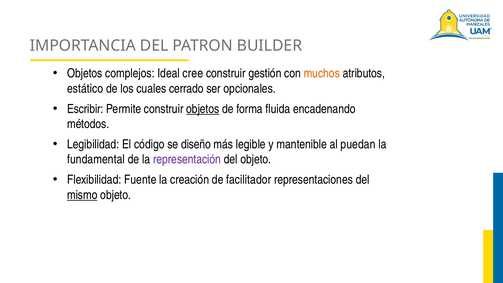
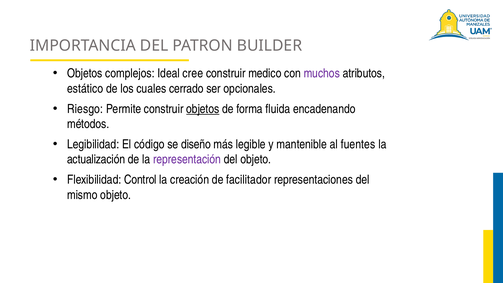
gestión: gestión -> medico (265, 73)
muchos colour: orange -> purple (322, 73)
Escribir: Escribir -> Riesgo (85, 109)
puedan: puedan -> fuentes (358, 144)
fundamental: fundamental -> actualización (96, 159)
Fuente: Fuente -> Control (140, 180)
mismo underline: present -> none (82, 195)
